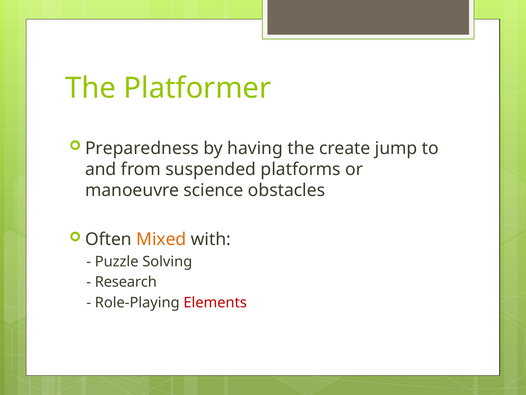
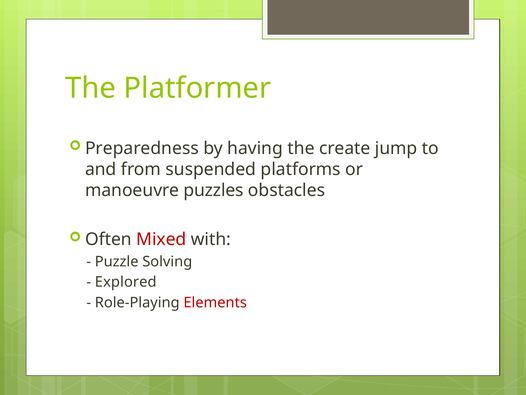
science: science -> puzzles (214, 190)
Mixed colour: orange -> red (161, 239)
Research: Research -> Explored (126, 282)
